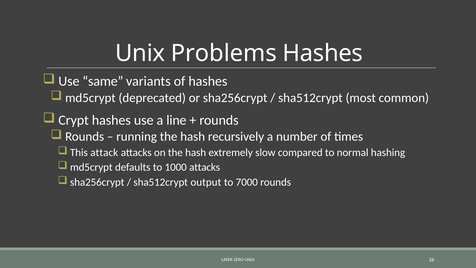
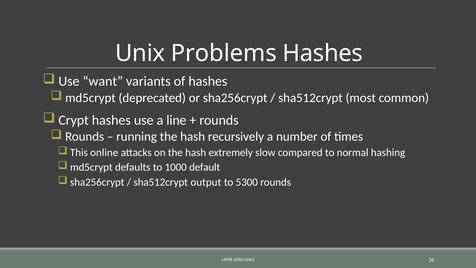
same: same -> want (103, 81)
attack: attack -> online (104, 152)
1000 attacks: attacks -> default (205, 167)
7000: 7000 -> 5300 (247, 182)
